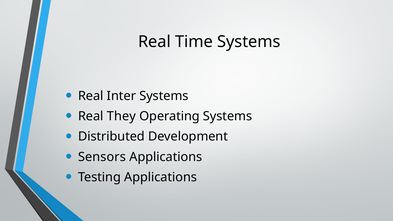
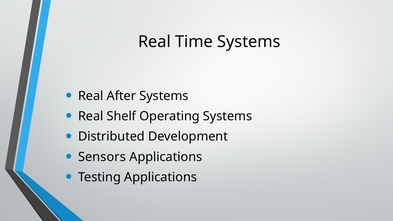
Inter: Inter -> After (121, 96)
They: They -> Shelf (121, 116)
